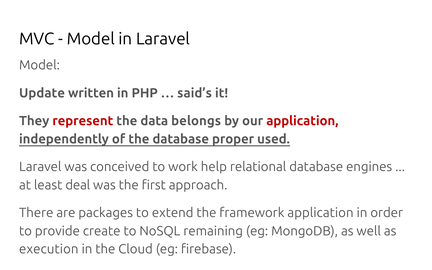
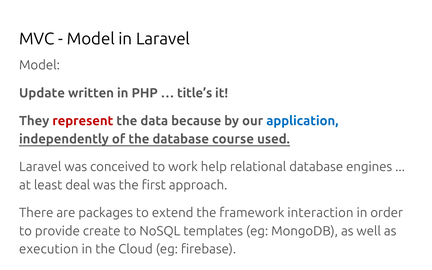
said’s: said’s -> title’s (195, 93)
belongs: belongs -> because (196, 121)
application colour: red -> blue (302, 121)
proper: proper -> course (233, 139)
framework application: application -> interaction (320, 213)
remaining: remaining -> templates (213, 231)
